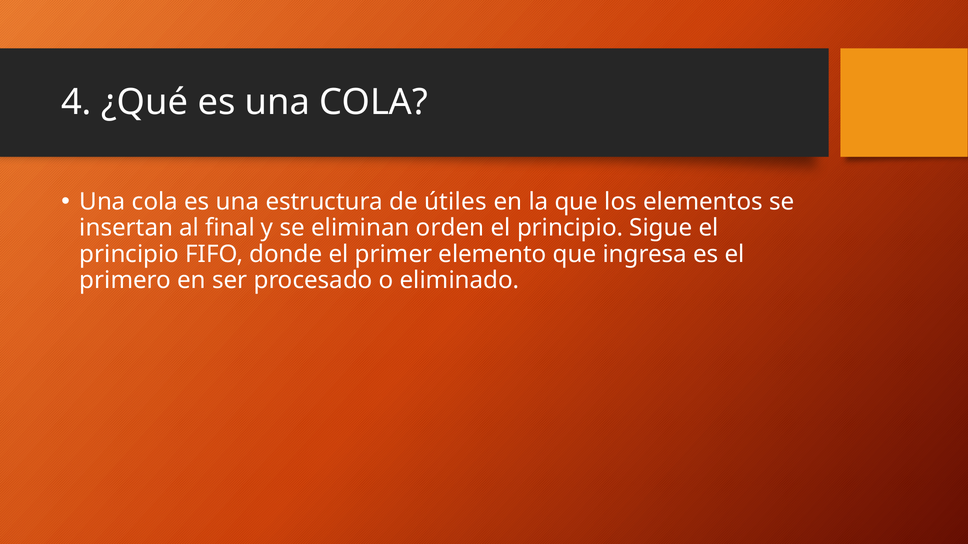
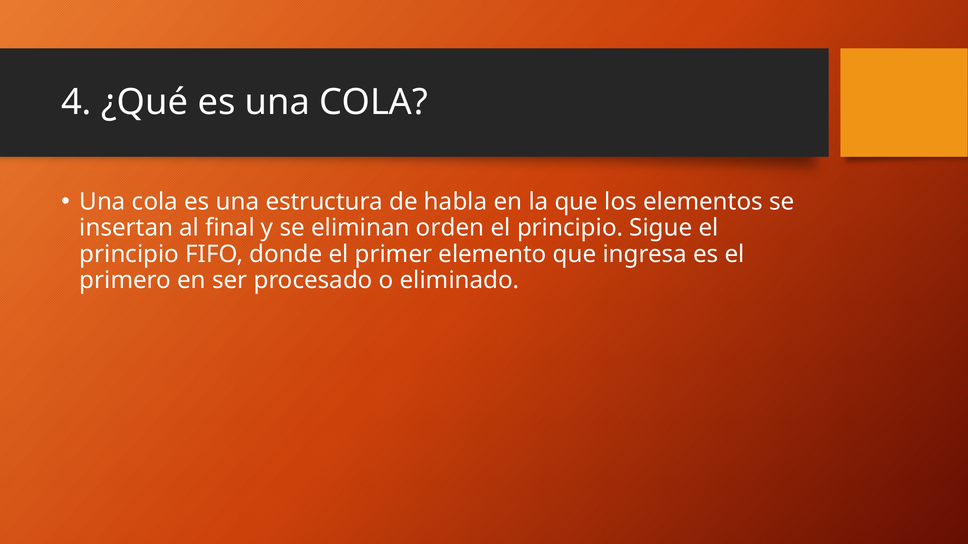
útiles: útiles -> habla (456, 202)
